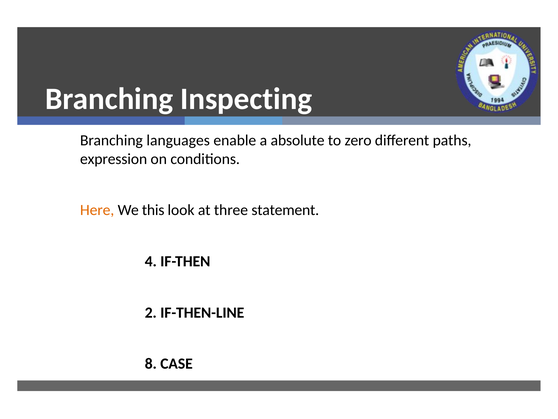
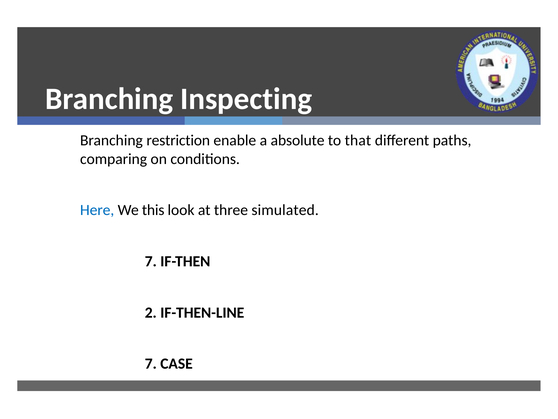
languages: languages -> restriction (178, 140)
zero: zero -> that (358, 140)
expression: expression -> comparing (114, 159)
Here colour: orange -> blue (97, 210)
statement: statement -> simulated (285, 210)
1 4: 4 -> 7 (151, 261)
3 8: 8 -> 7 (151, 363)
